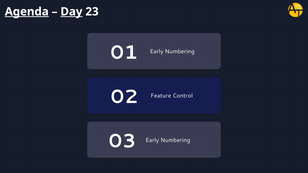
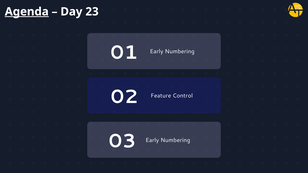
Day underline: present -> none (71, 12)
